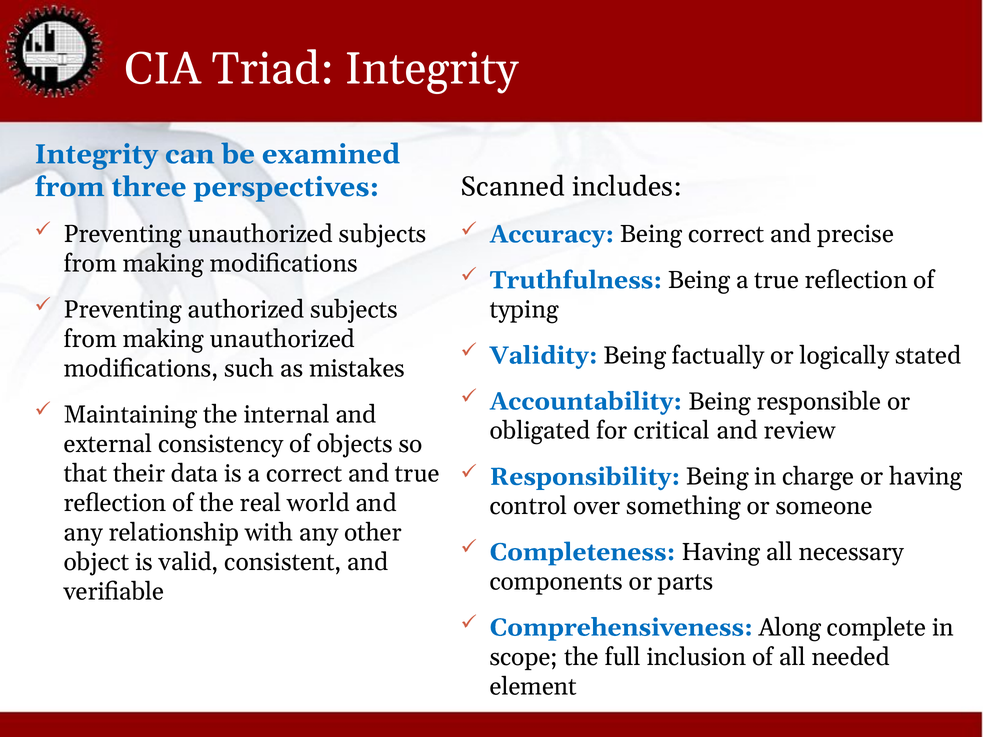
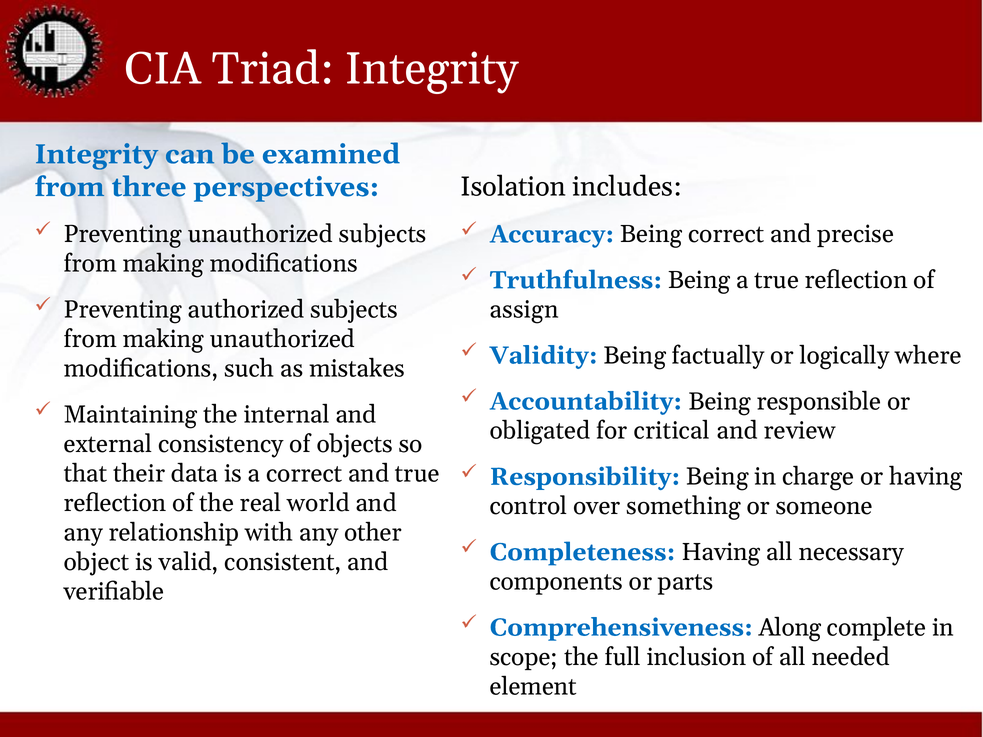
Scanned: Scanned -> Isolation (513, 187)
typing: typing -> assign (524, 310)
stated: stated -> where (928, 356)
